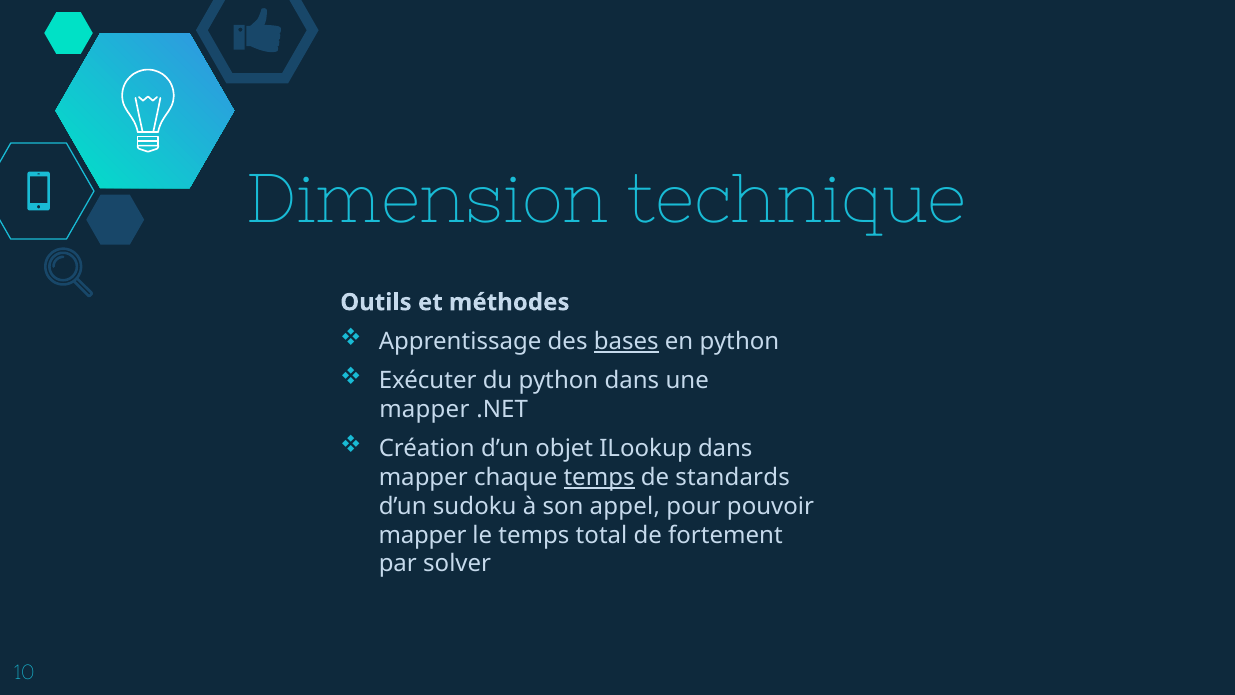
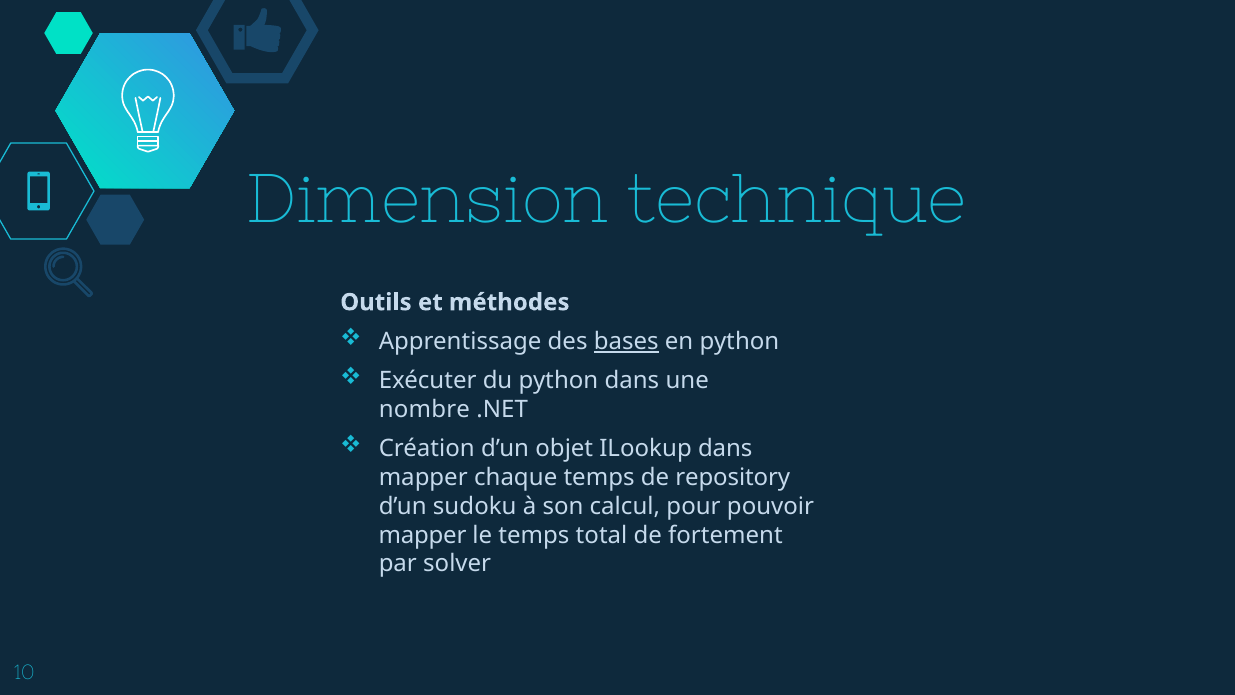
mapper: mapper -> nombre (424, 409)
temps underline: present -> none (599, 477)
standards: standards -> repository (733, 477)
appel: appel -> calcul (625, 506)
